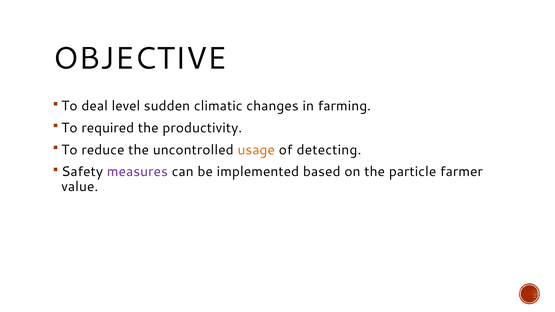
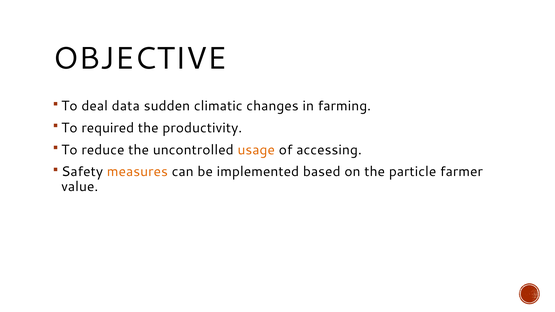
level: level -> data (126, 106)
detecting: detecting -> accessing (329, 150)
measures colour: purple -> orange (137, 172)
